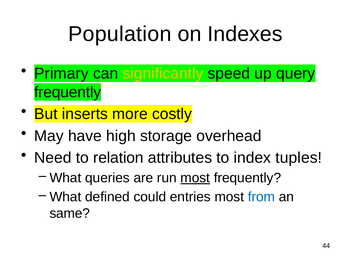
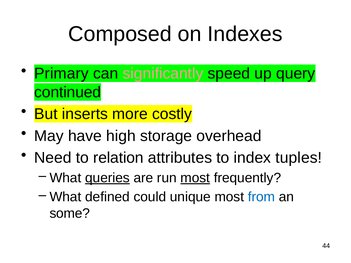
Population: Population -> Composed (120, 34)
significantly colour: yellow -> pink (163, 74)
frequently: frequently -> continued (68, 92)
queries underline: none -> present (107, 178)
entries: entries -> unique (190, 197)
same: same -> some (70, 214)
